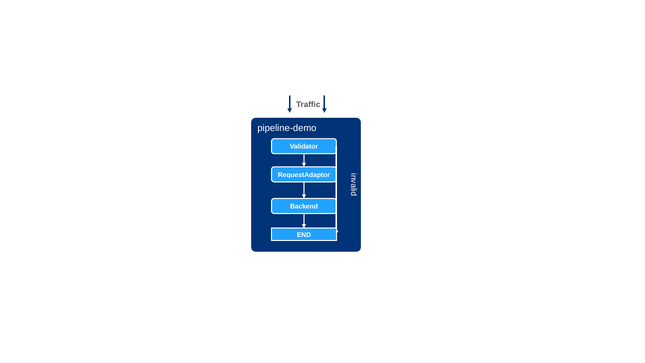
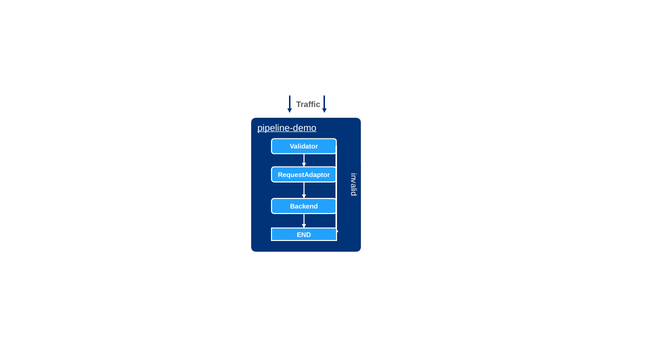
pipeline-demo underline: none -> present (287, 128)
